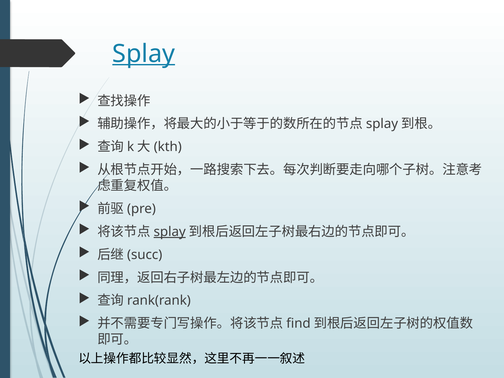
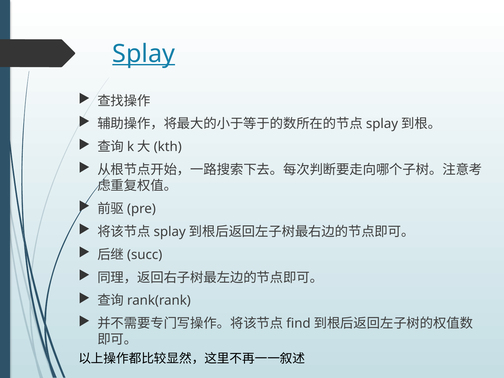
splay underline: present -> none (170, 232)
